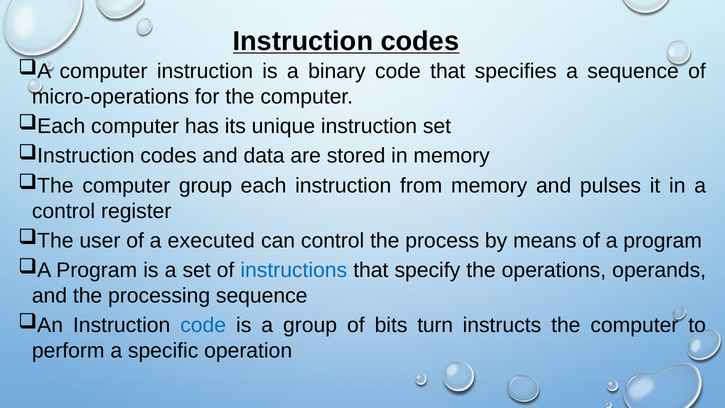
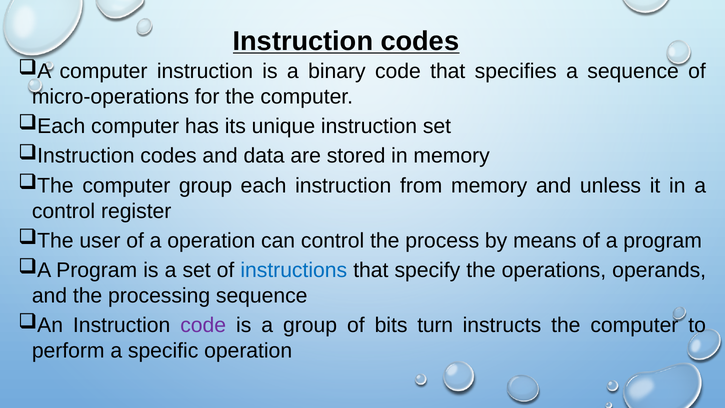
pulses: pulses -> unless (611, 186)
a executed: executed -> operation (211, 241)
code colour: blue -> purple (203, 325)
